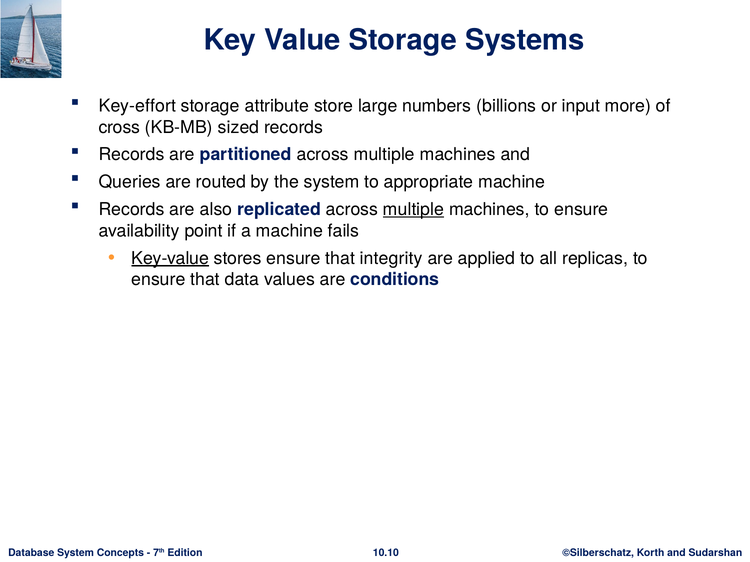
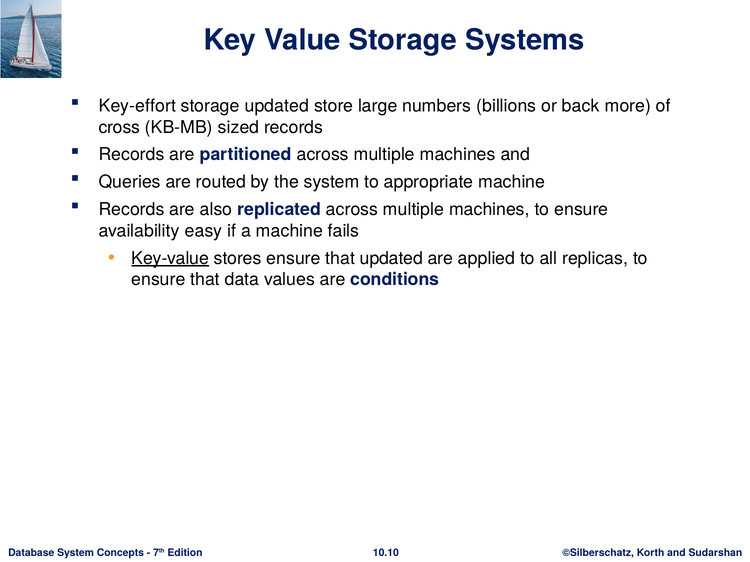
storage attribute: attribute -> updated (277, 106)
input: input -> back (581, 106)
multiple underline: present -> none (414, 210)
point: point -> easy (203, 231)
that integrity: integrity -> updated (391, 258)
